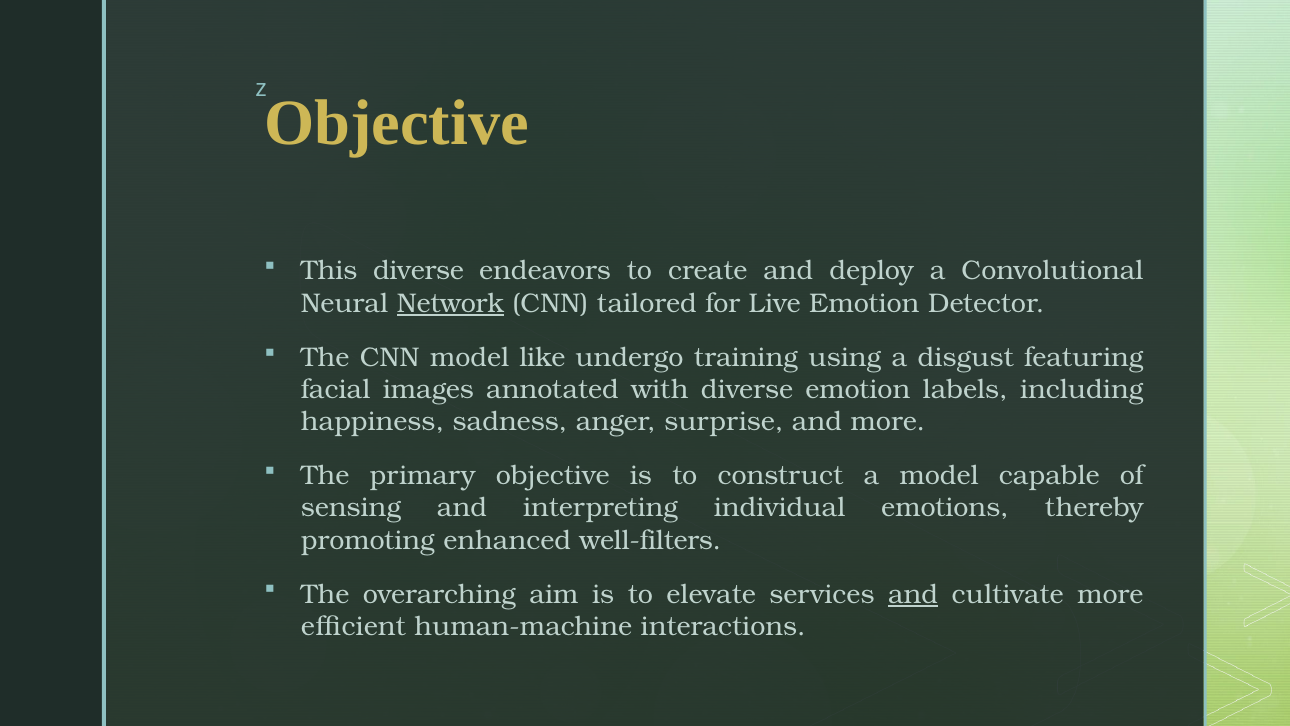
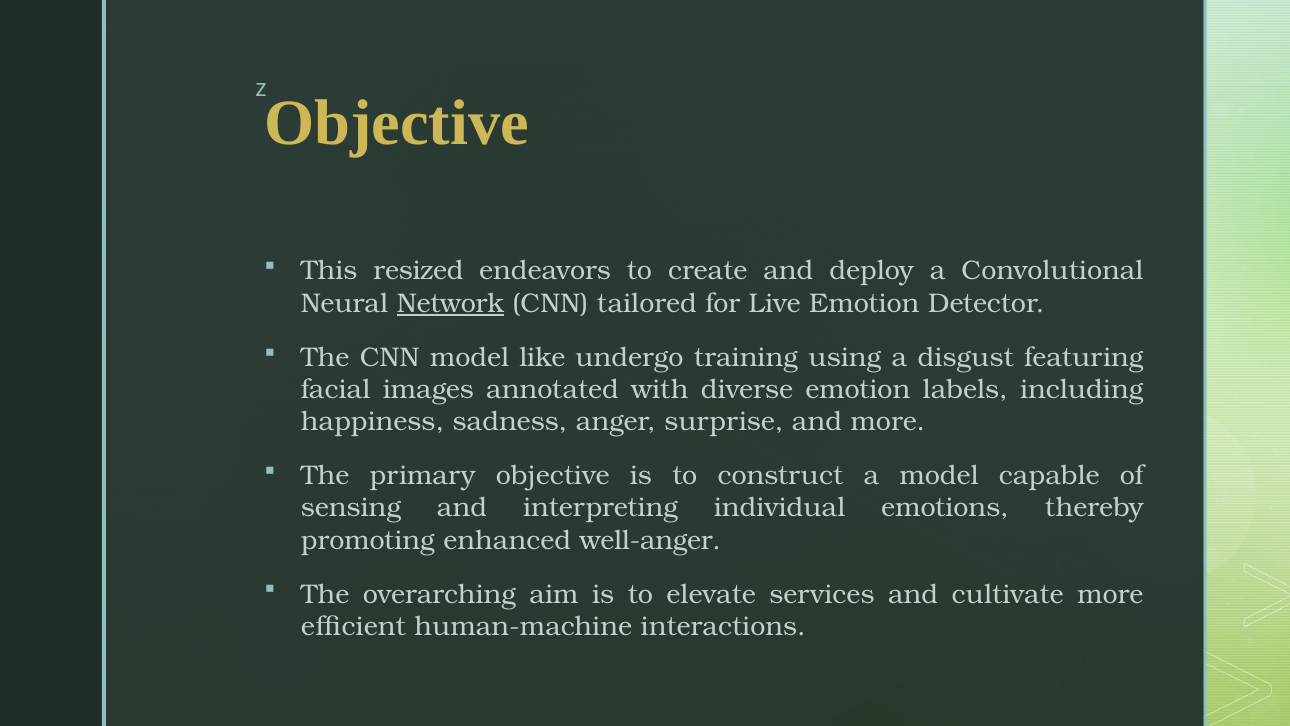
This diverse: diverse -> resized (418, 271)
well-filters: well-filters -> well-anger (650, 540)
and underline: present -> none (913, 594)
